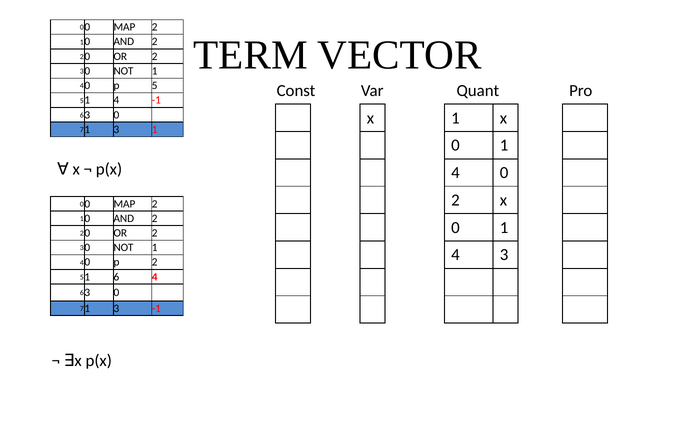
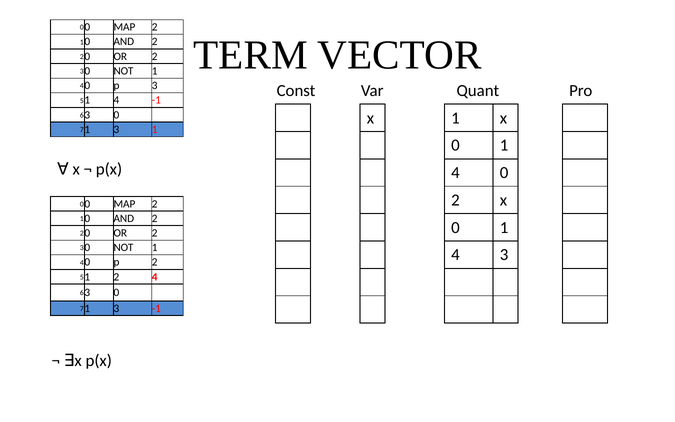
p 5: 5 -> 3 (155, 86)
6: 6 -> 2 (116, 277)
